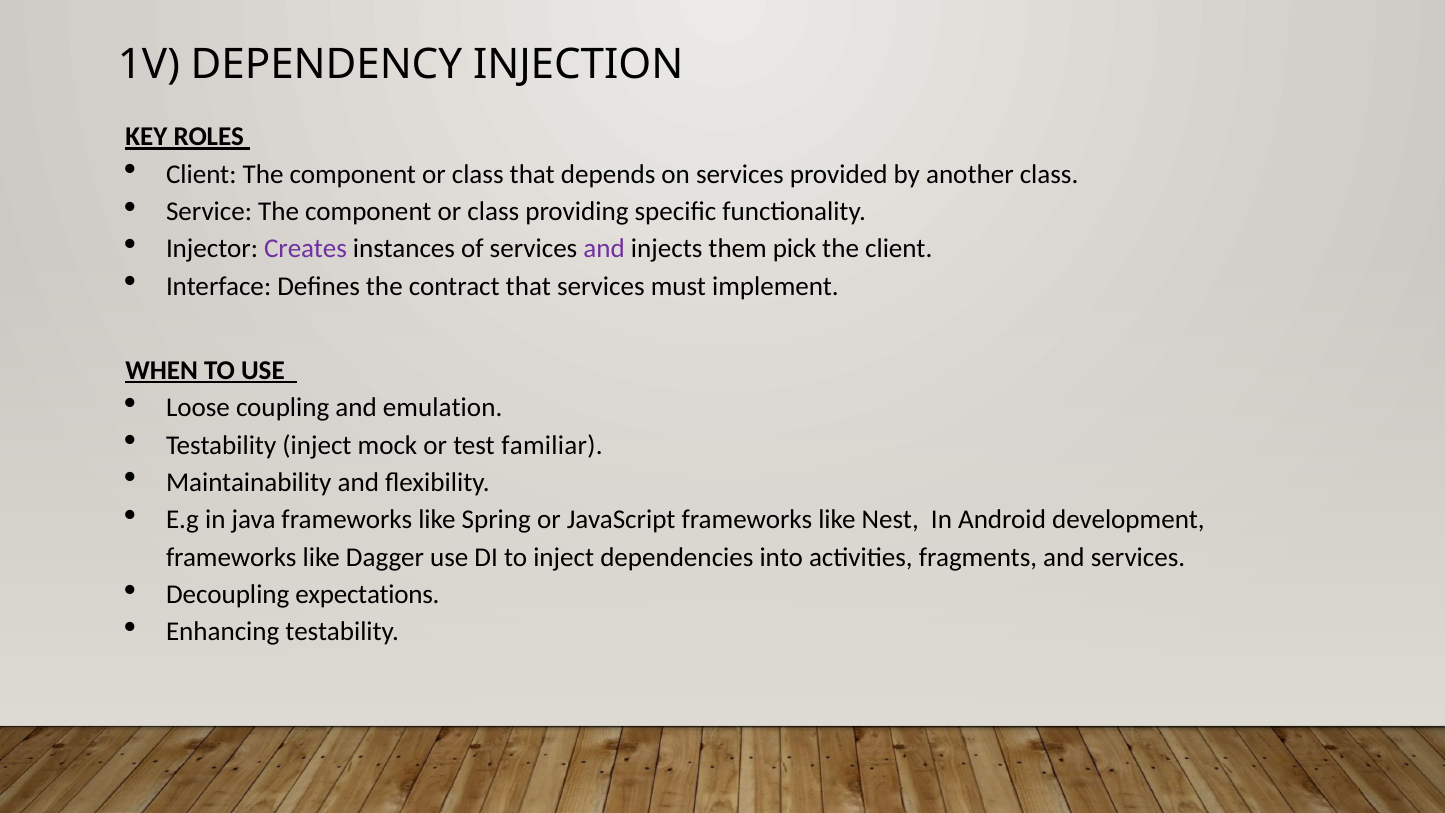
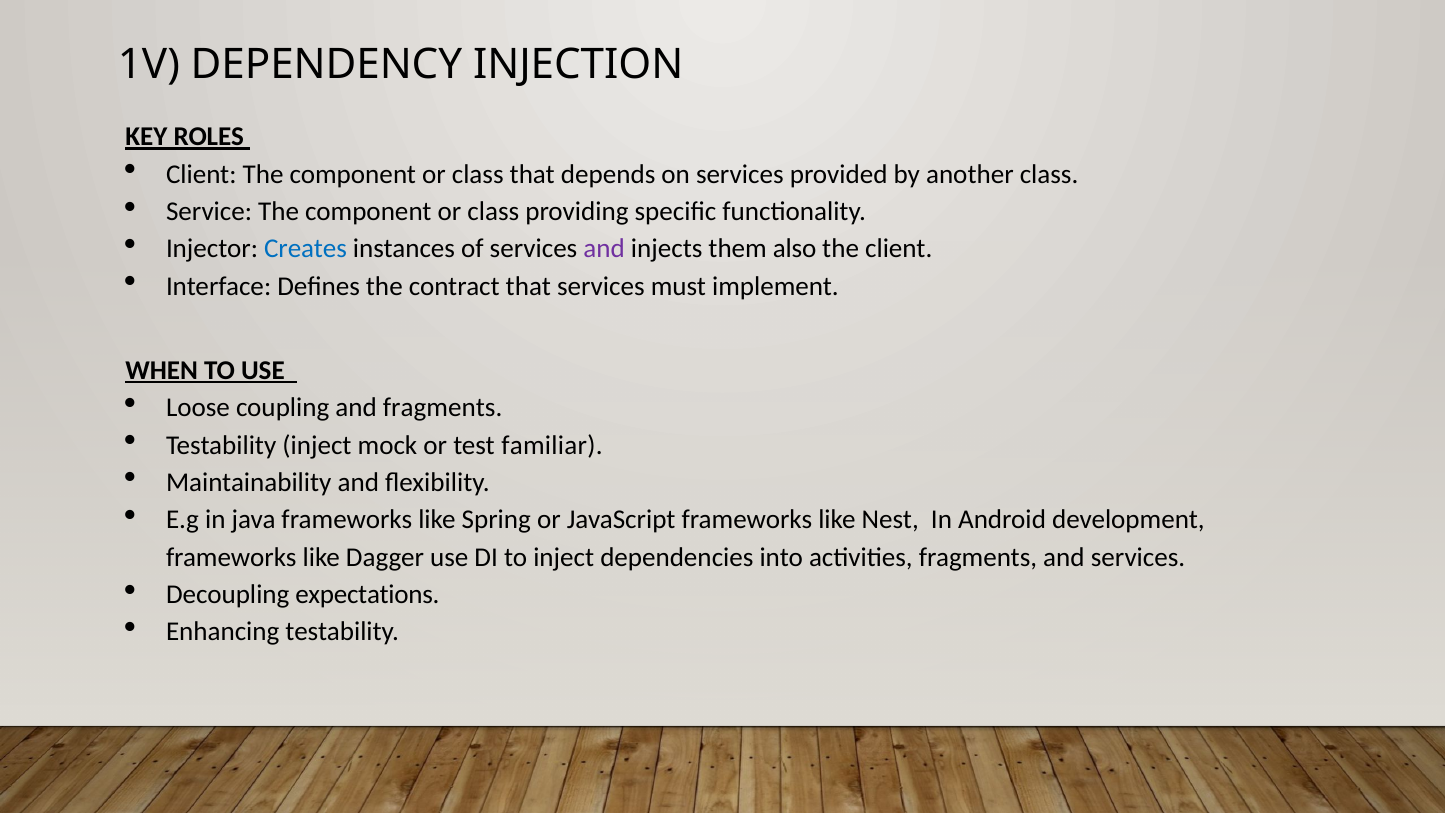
Creates colour: purple -> blue (305, 249)
pick: pick -> also (795, 249)
and emulation: emulation -> fragments (443, 408)
